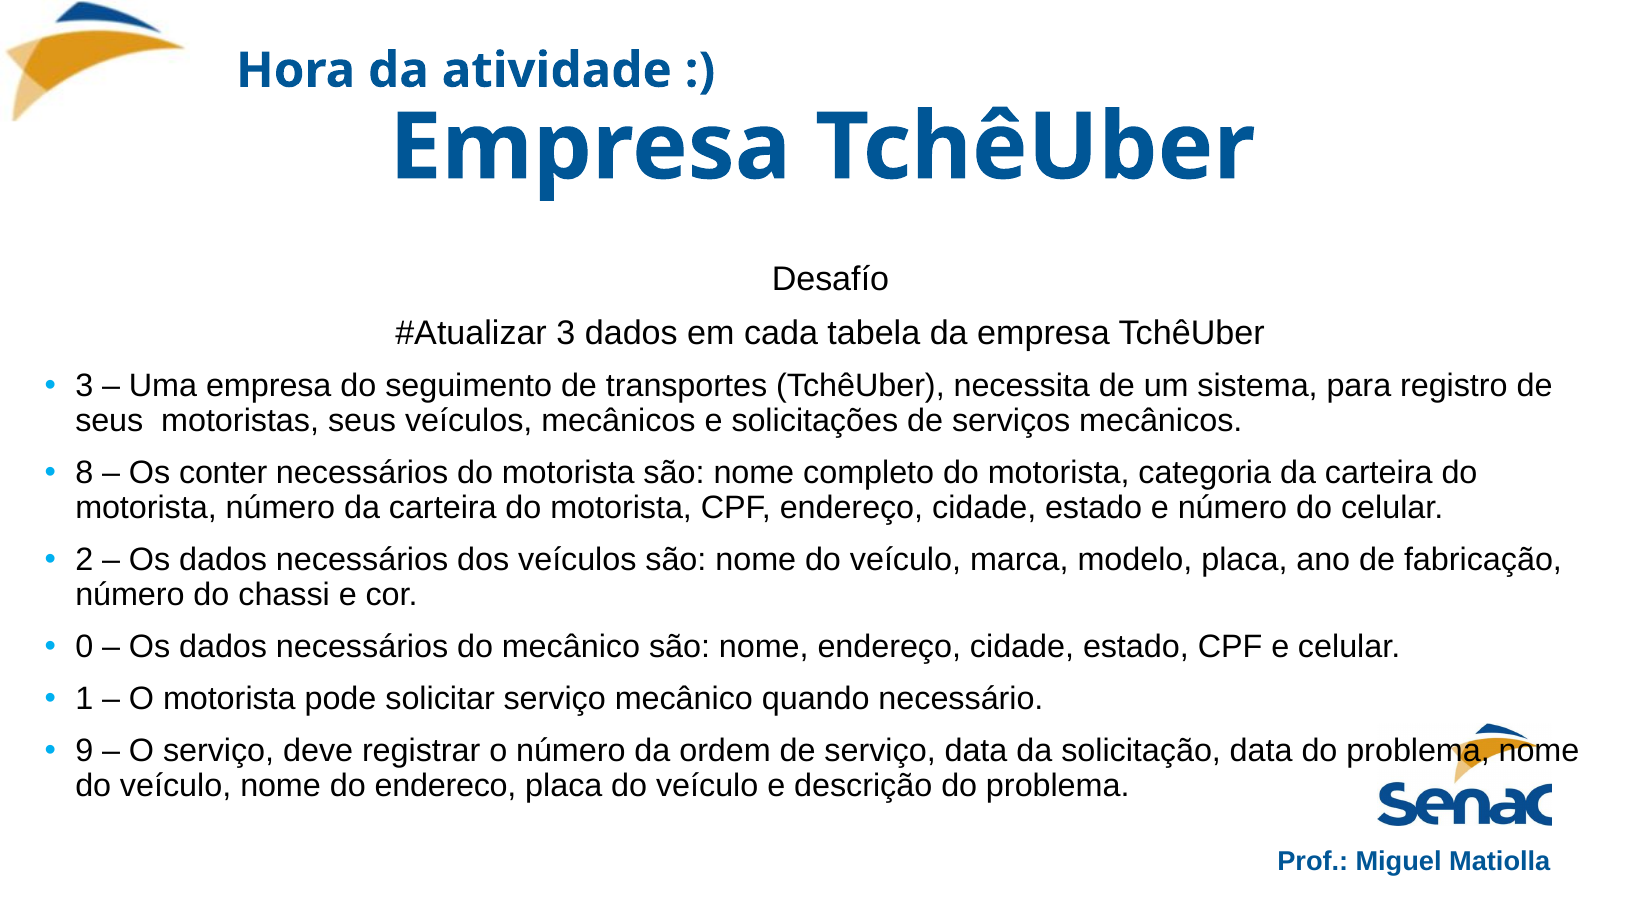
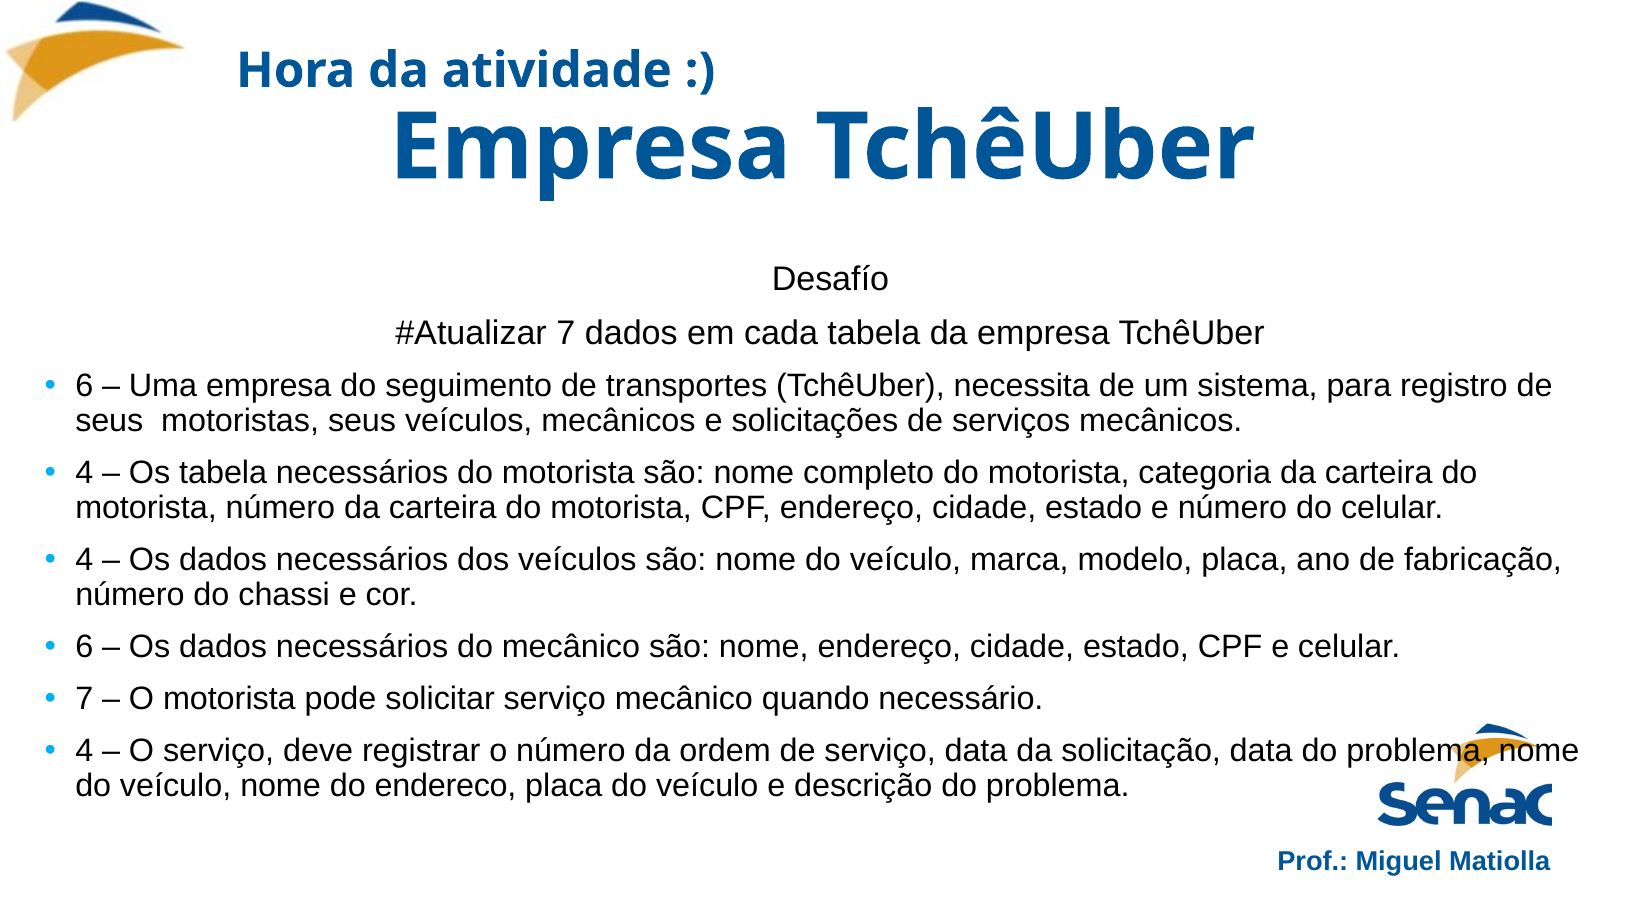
3: 3 -> 7 (566, 333)
3: 3 -> 6 (84, 386)
8: 8 -> 4 (84, 473)
Os conter: conter -> tabela (223, 473)
2: 2 -> 4 (84, 560)
0: 0 -> 6 (84, 647)
1: 1 -> 7 (84, 699)
9: 9 -> 4 (84, 751)
